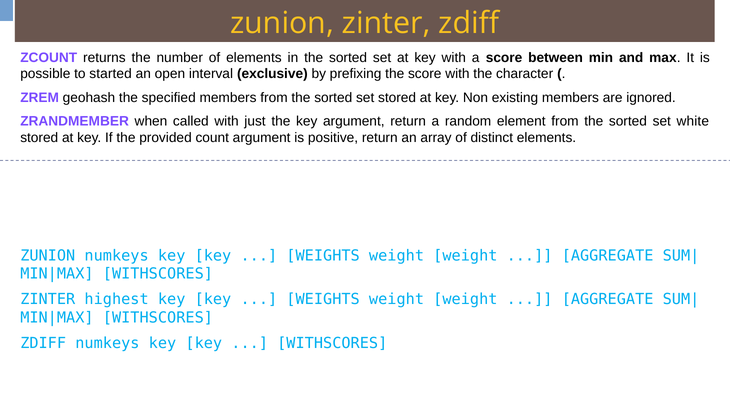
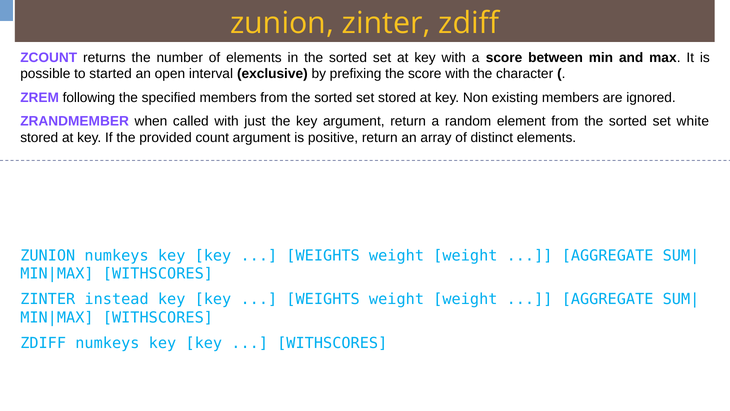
geohash: geohash -> following (89, 98)
highest: highest -> instead (117, 299)
